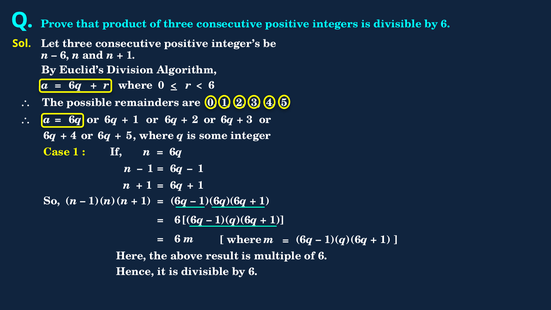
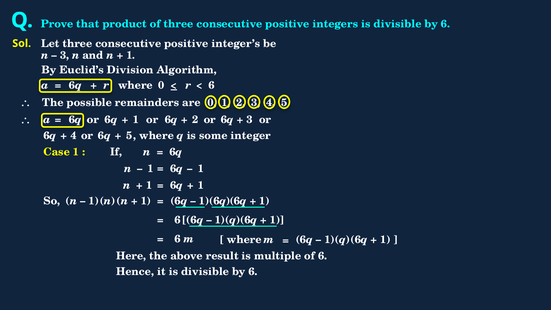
6: 6 -> 3 (65, 55)
